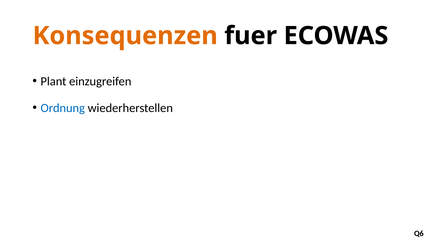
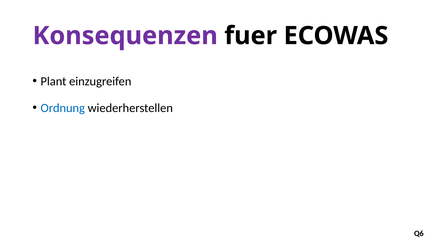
Konsequenzen colour: orange -> purple (125, 36)
